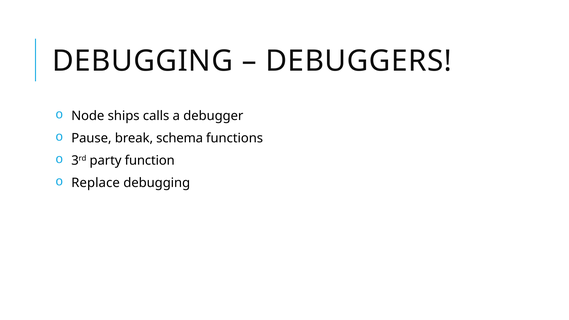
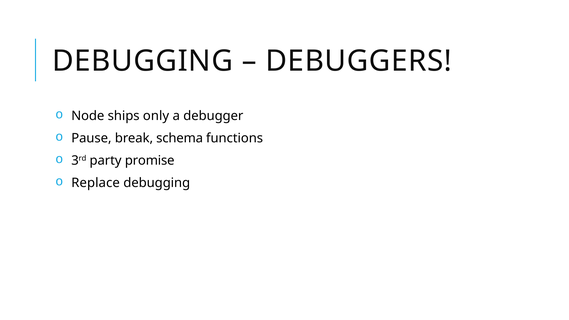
calls: calls -> only (156, 116)
function: function -> promise (150, 160)
